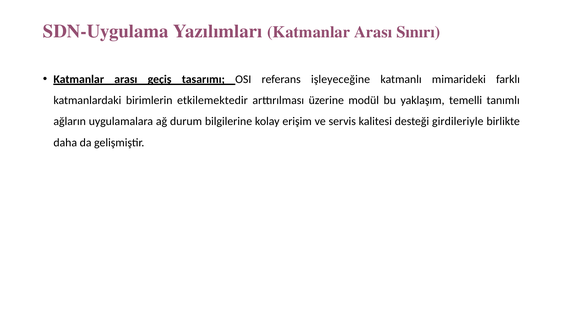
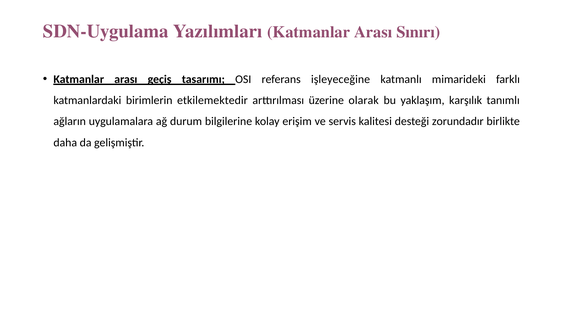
modül: modül -> olarak (364, 101)
temelli: temelli -> karşılık (466, 101)
girdileriyle: girdileriyle -> zorundadır (458, 122)
